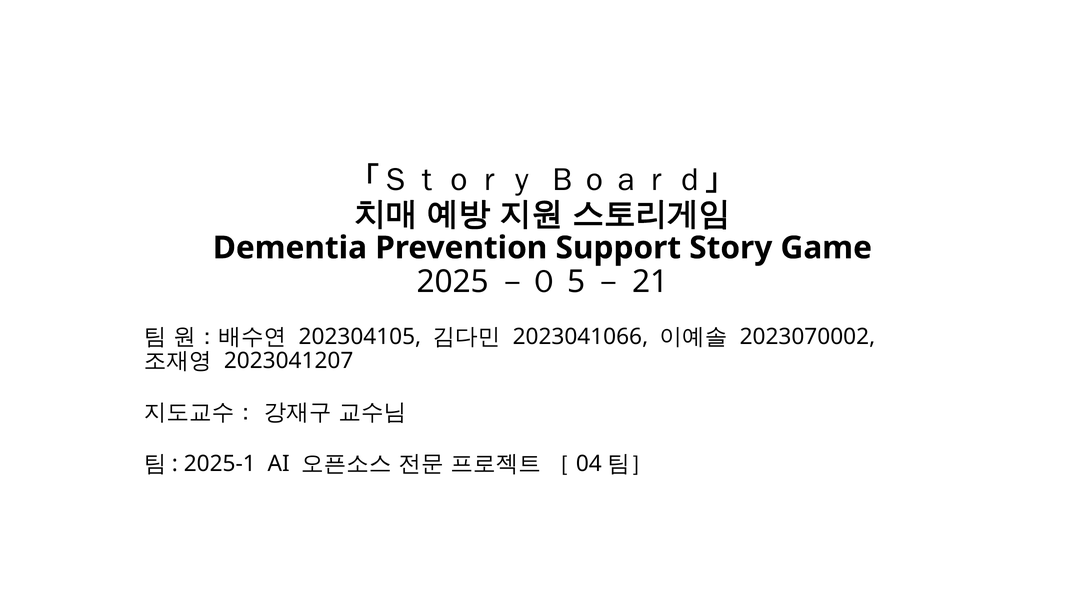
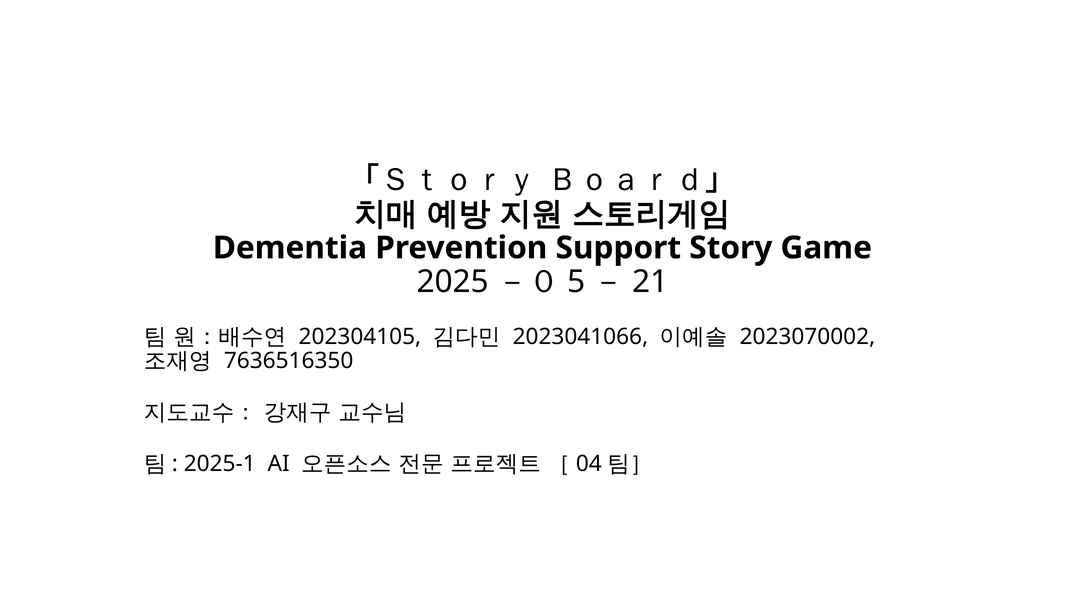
2023041207: 2023041207 -> 7636516350 (289, 361)
